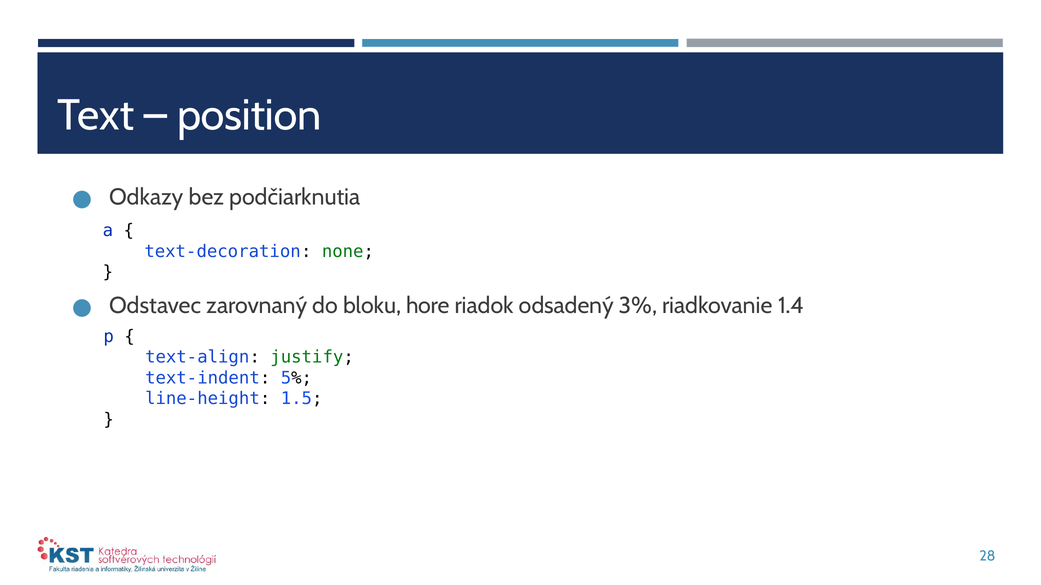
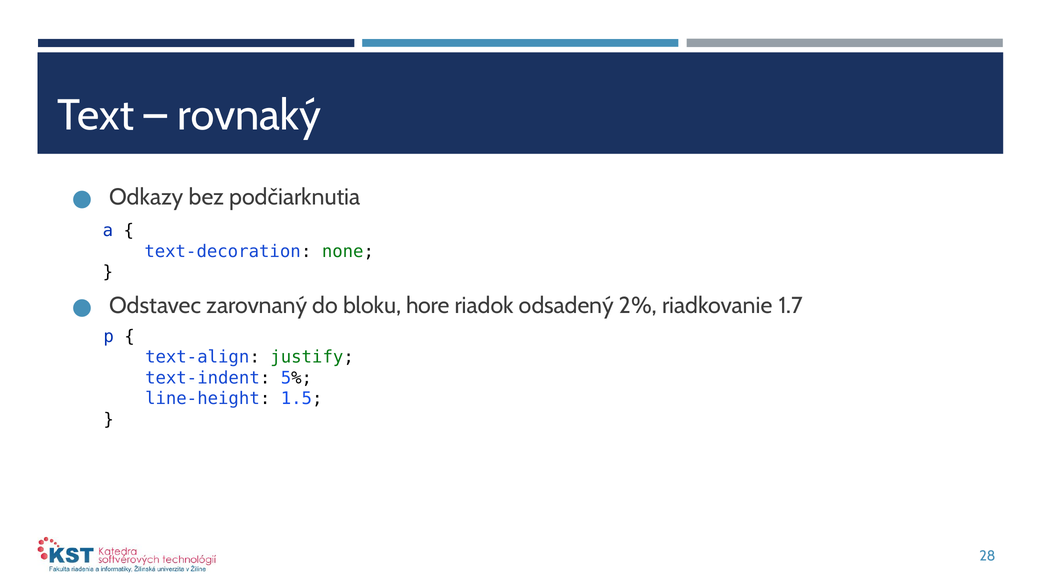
position: position -> rovnaký (249, 116)
3%: 3% -> 2% (638, 306)
1.4: 1.4 -> 1.7 (791, 306)
